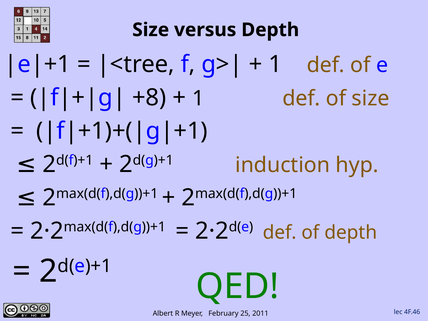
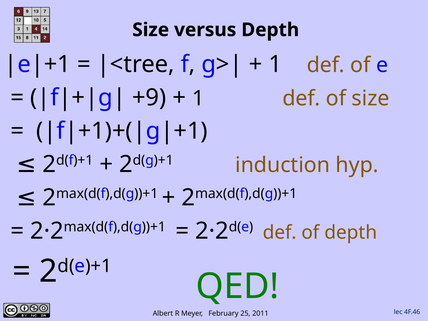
+8: +8 -> +9 (149, 98)
